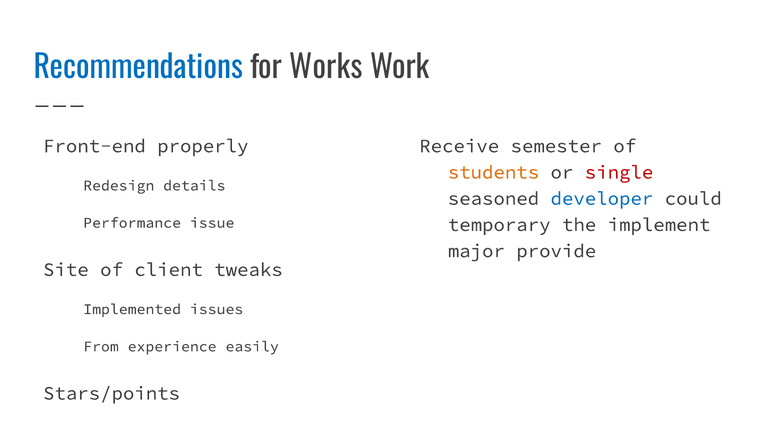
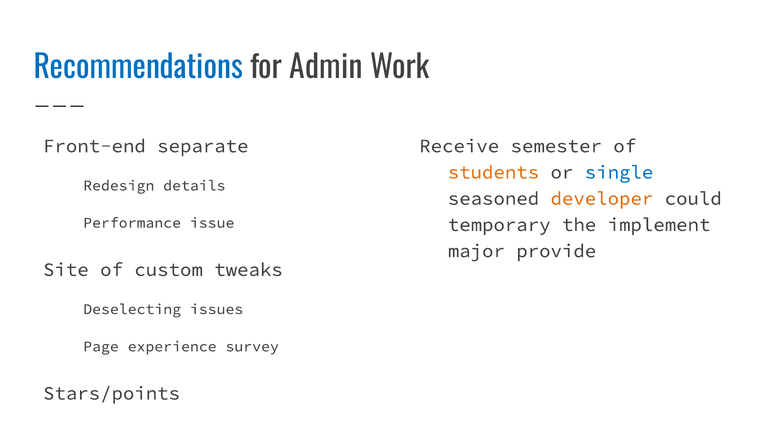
Works: Works -> Admin (326, 68)
properly: properly -> separate (203, 146)
single colour: red -> blue (619, 172)
developer colour: blue -> orange (602, 199)
client: client -> custom (169, 270)
Implemented: Implemented -> Deselecting (132, 309)
From: From -> Page (101, 347)
easily: easily -> survey (252, 347)
